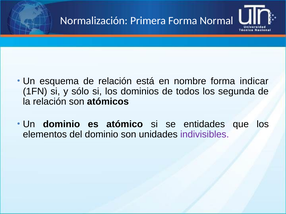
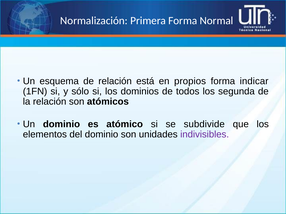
nombre: nombre -> propios (190, 81)
entidades: entidades -> subdivide (204, 124)
